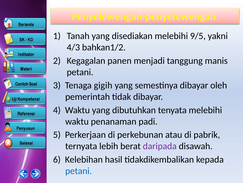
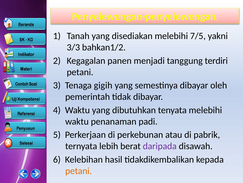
9/5: 9/5 -> 7/5 (198, 36)
4/3: 4/3 -> 3/3 (73, 47)
manis: manis -> terdiri (216, 60)
petani colour: blue -> orange (79, 170)
